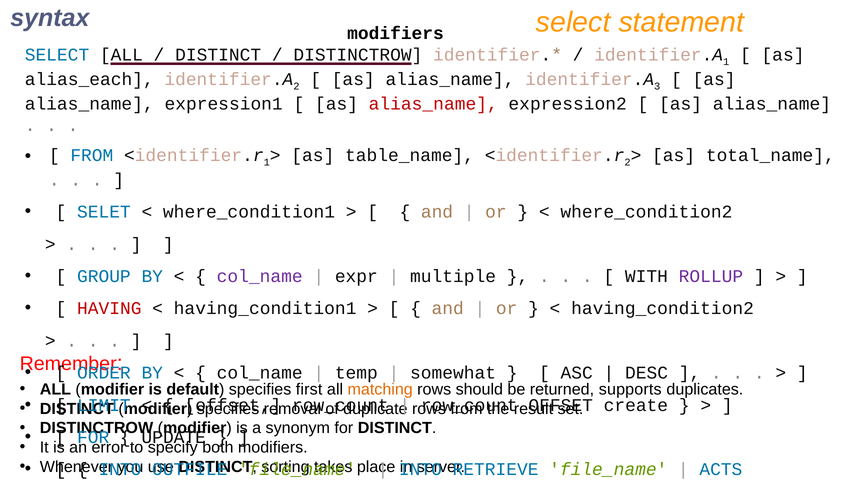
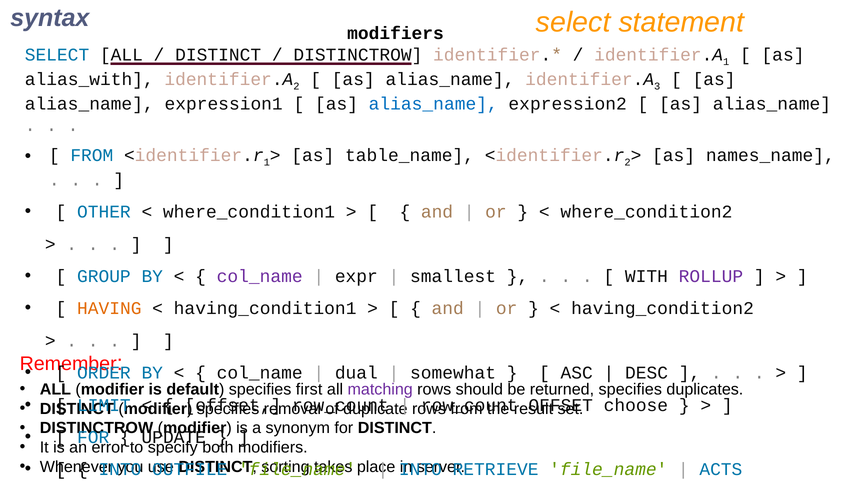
alias_each: alias_each -> alias_with (89, 79)
alias_name colour: red -> blue (433, 104)
total_name: total_name -> names_name (770, 155)
SELET: SELET -> OTHER (104, 212)
multiple: multiple -> smallest (453, 276)
HAVING colour: red -> orange (109, 308)
temp: temp -> dual (356, 373)
matching colour: orange -> purple (380, 389)
returned supports: supports -> specifies (630, 389)
create: create -> choose (636, 405)
